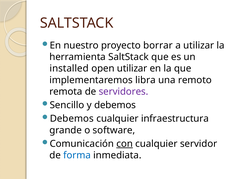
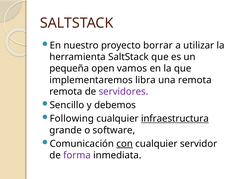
installed: installed -> pequeña (69, 69)
open utilizar: utilizar -> vamos (132, 69)
una remoto: remoto -> remota (195, 80)
Debemos: Debemos -> Following (72, 119)
infraestructura underline: none -> present (175, 119)
forma colour: blue -> purple (77, 155)
